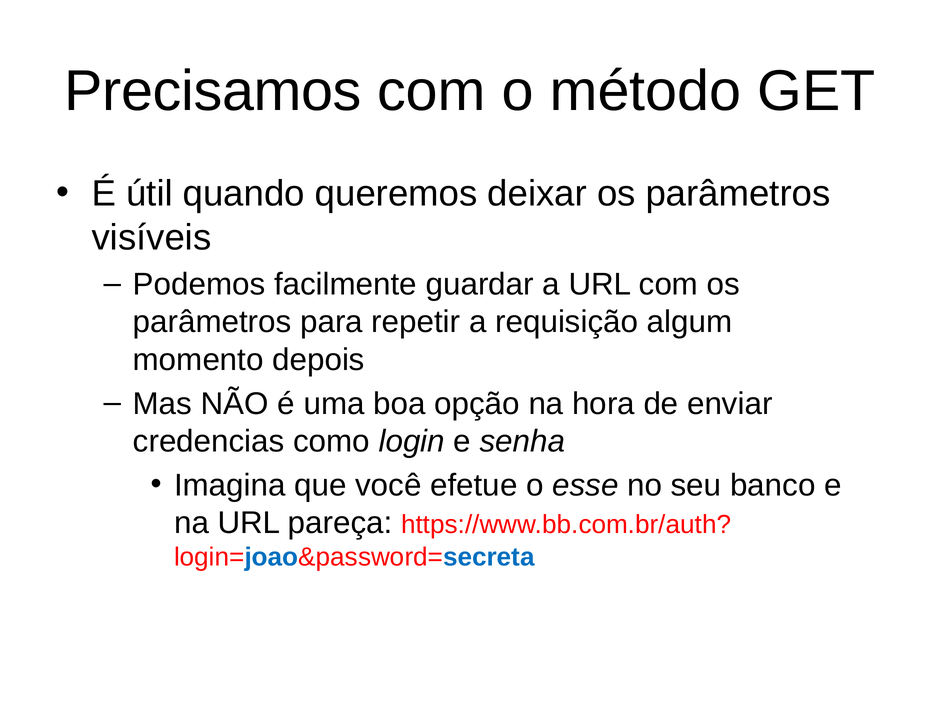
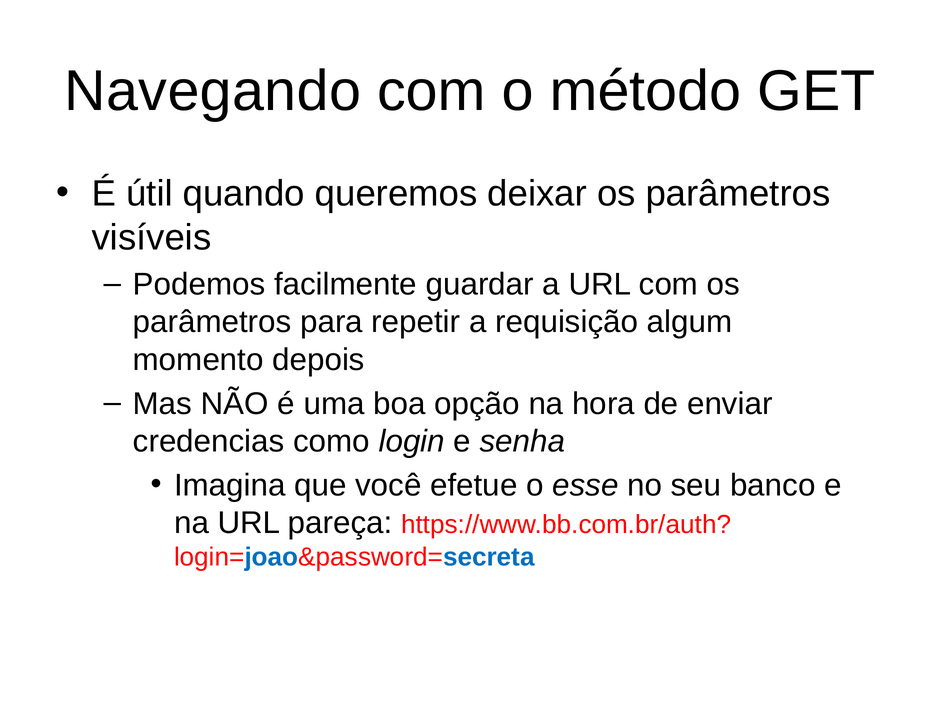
Precisamos: Precisamos -> Navegando (213, 91)
